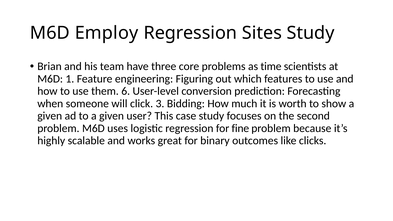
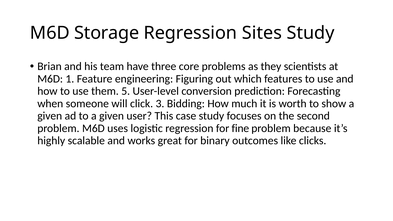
Employ: Employ -> Storage (107, 33)
time: time -> they (271, 66)
6: 6 -> 5 (126, 91)
